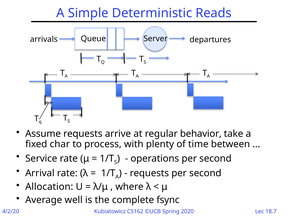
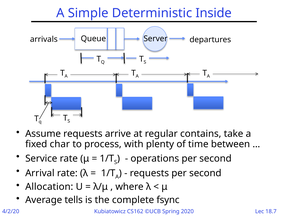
Reads: Reads -> Inside (214, 13)
behavior: behavior -> contains (201, 134)
well: well -> tells (74, 200)
